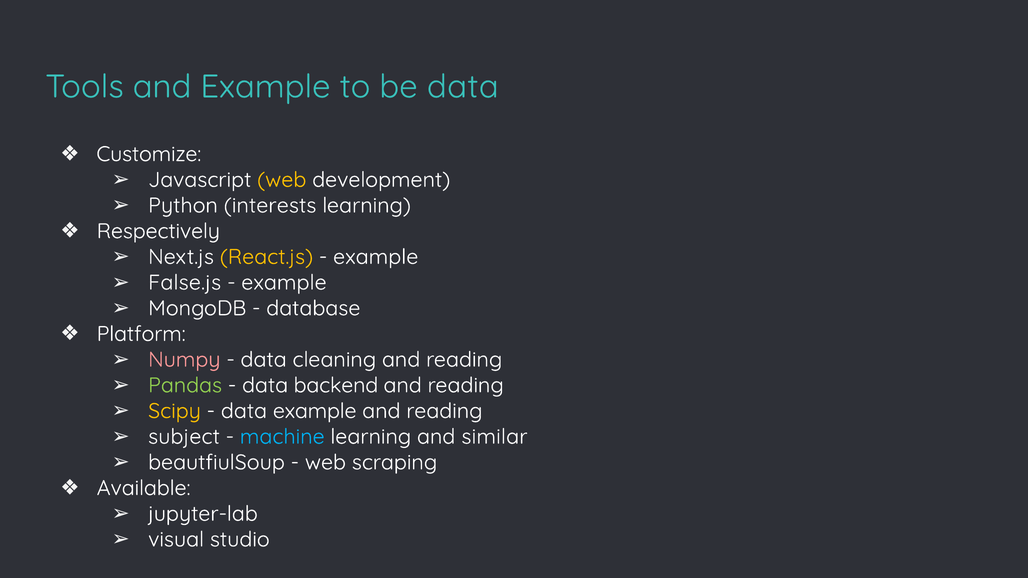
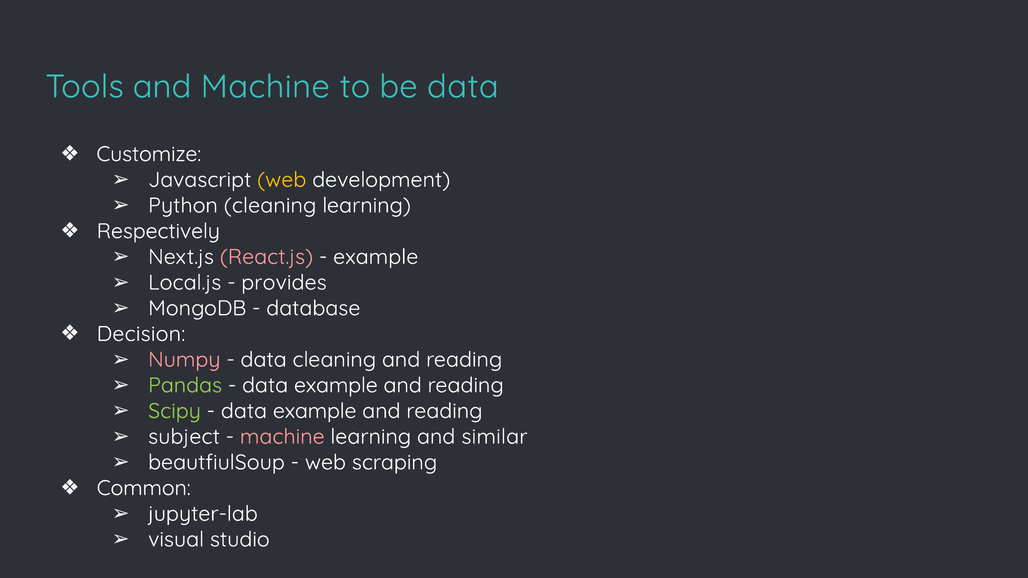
and Example: Example -> Machine (265, 87)
Python interests: interests -> cleaning (270, 206)
React.js colour: yellow -> pink (266, 257)
False.js: False.js -> Local.js (185, 283)
example: example -> provides (284, 283)
Platform: Platform -> Decision (141, 334)
backend: backend -> example (336, 385)
Scipy colour: yellow -> light green (174, 411)
machine colour: light blue -> pink (282, 437)
Available: Available -> Common (144, 488)
